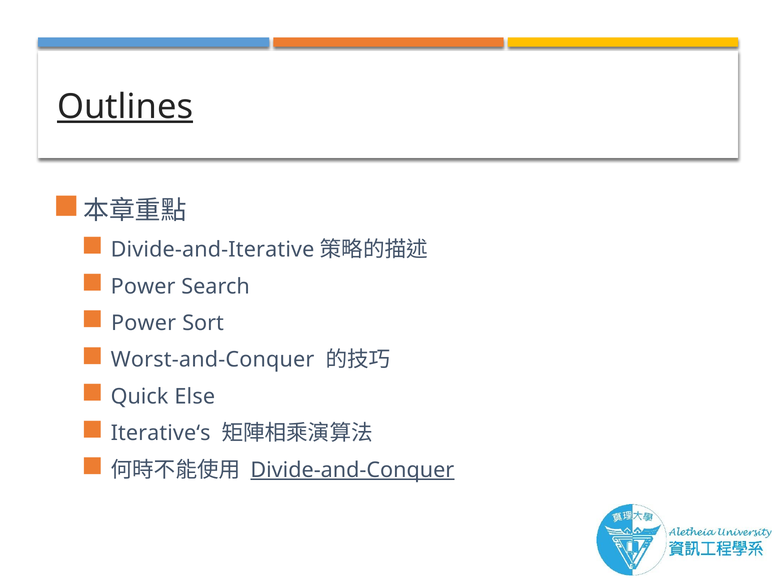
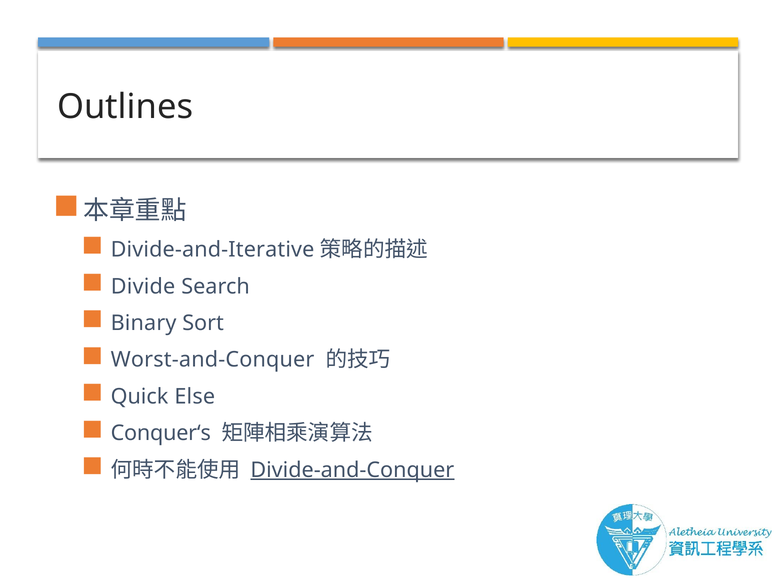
Outlines underline: present -> none (125, 107)
Power: Power -> Divide (143, 286)
Power: Power -> Binary (144, 323)
Iterative‘s: Iterative‘s -> Conquer‘s (161, 433)
